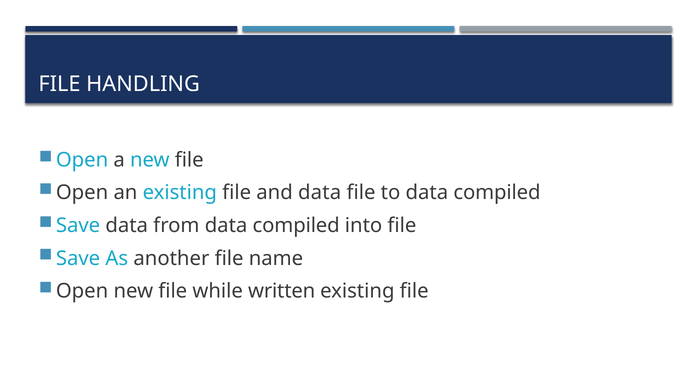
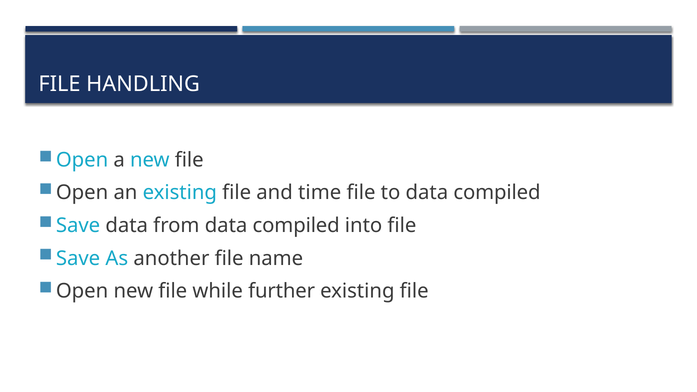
and data: data -> time (320, 193)
written: written -> further (282, 291)
